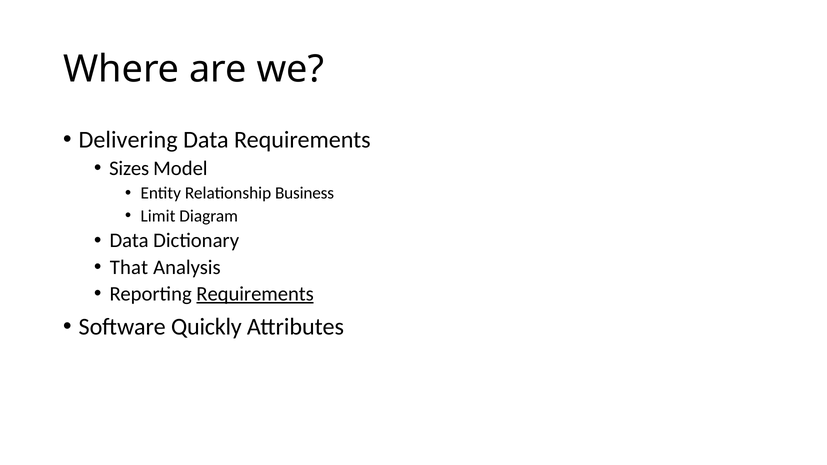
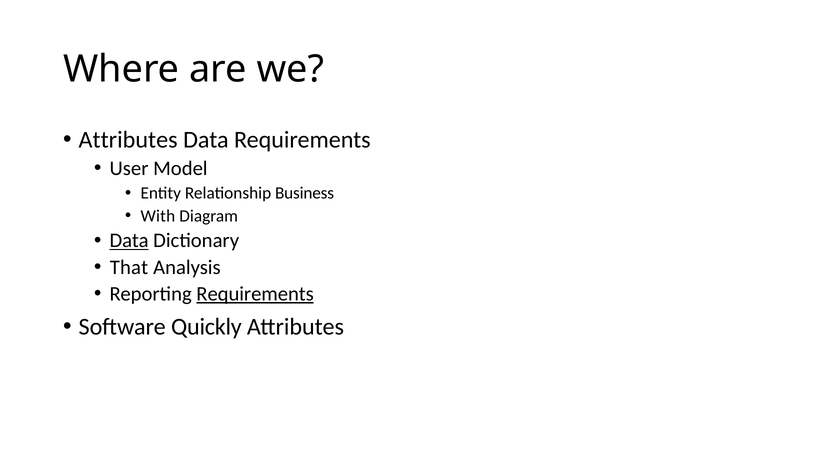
Delivering: Delivering -> Attributes (128, 140)
Sizes: Sizes -> User (129, 168)
Limit: Limit -> With (158, 216)
Data underline: none -> present (129, 241)
